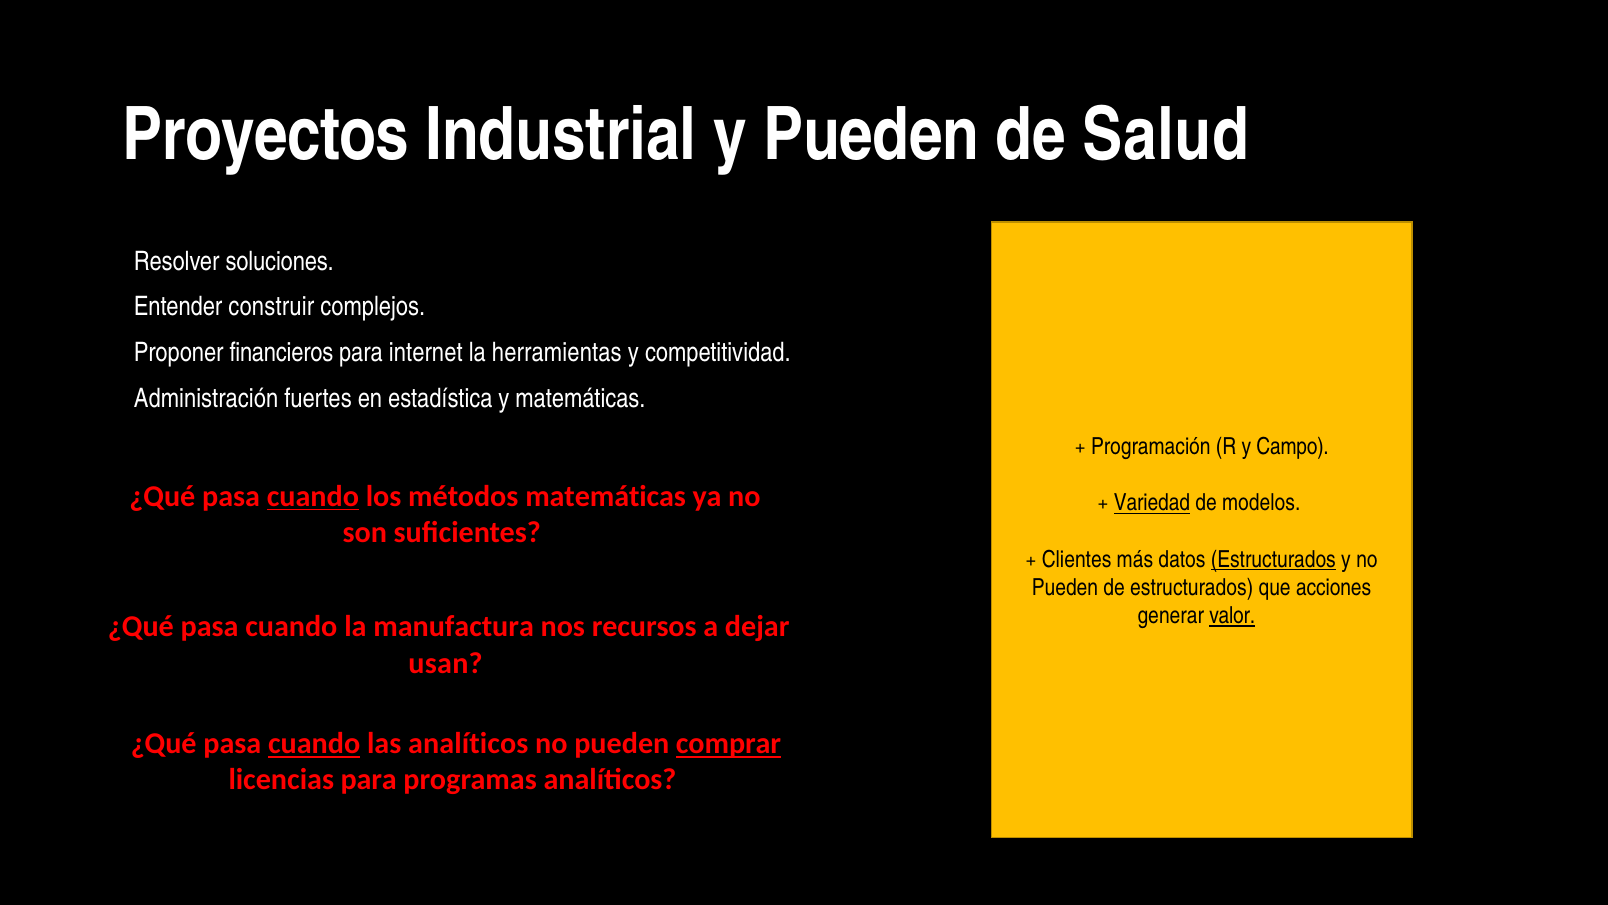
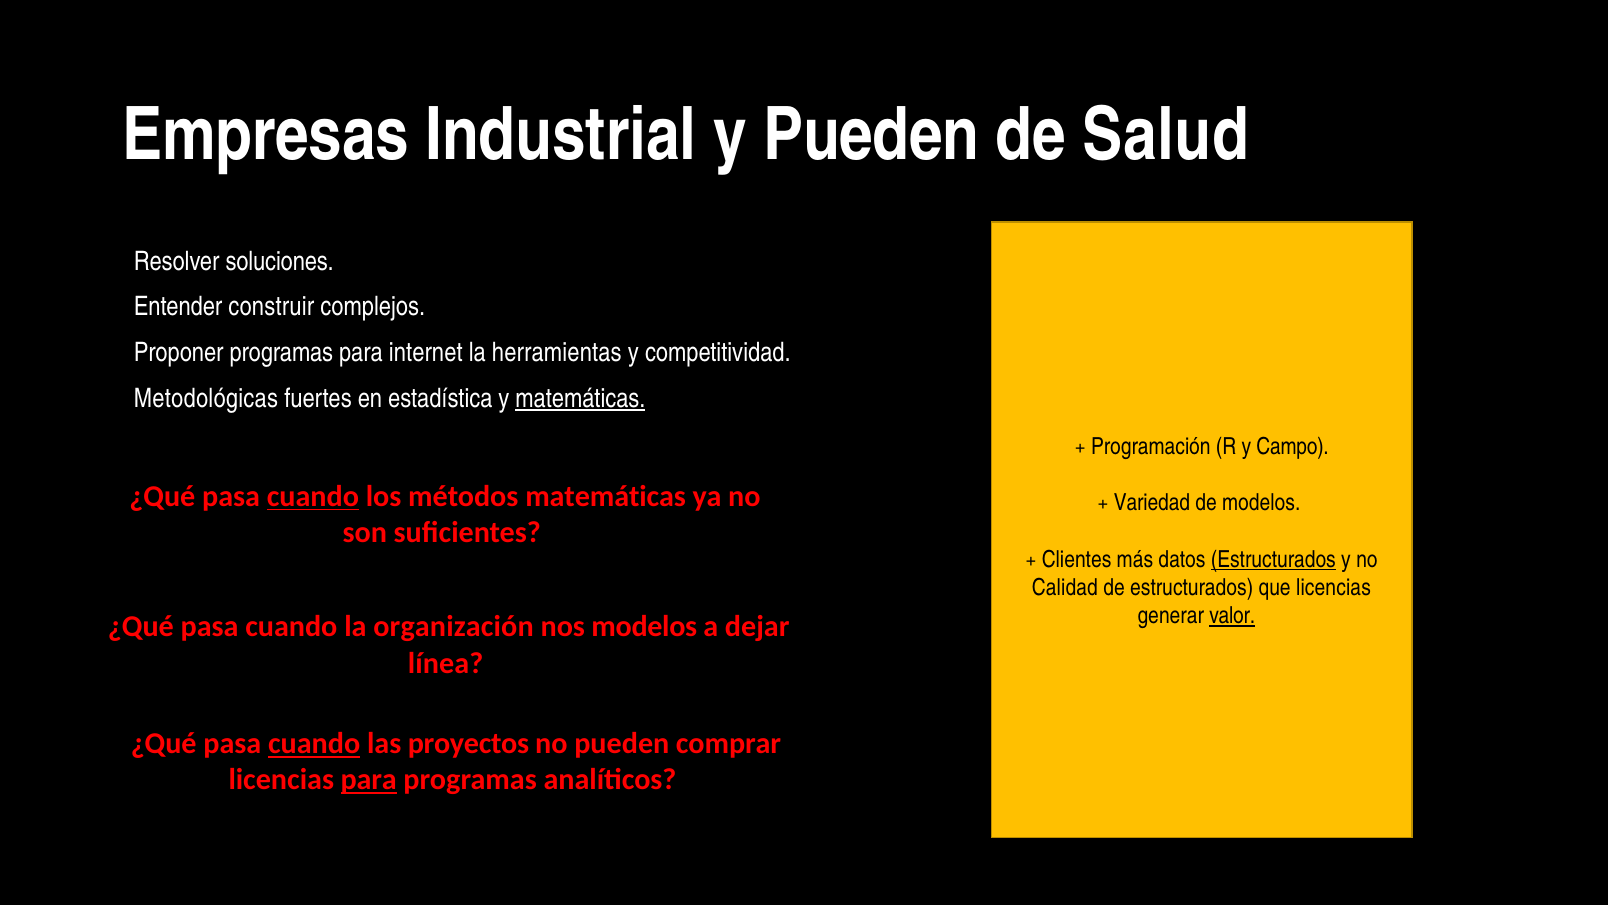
Proyectos: Proyectos -> Empresas (266, 135)
Proponer financieros: financieros -> programas (281, 352)
Administración: Administración -> Metodológicas (206, 398)
matemáticas underline: none -> present (580, 398)
Variedad underline: present -> none (1152, 503)
Pueden: Pueden -> Calidad (1065, 587)
que acciones: acciones -> licencias (1334, 587)
manufactura: manufactura -> organización (454, 627)
nos recursos: recursos -> modelos (644, 627)
usan: usan -> línea (446, 663)
las analíticos: analíticos -> proyectos (468, 743)
comprar underline: present -> none (729, 743)
para underline: none -> present (369, 779)
